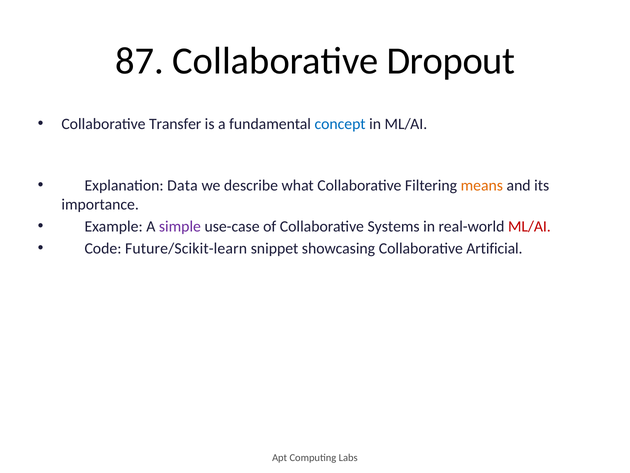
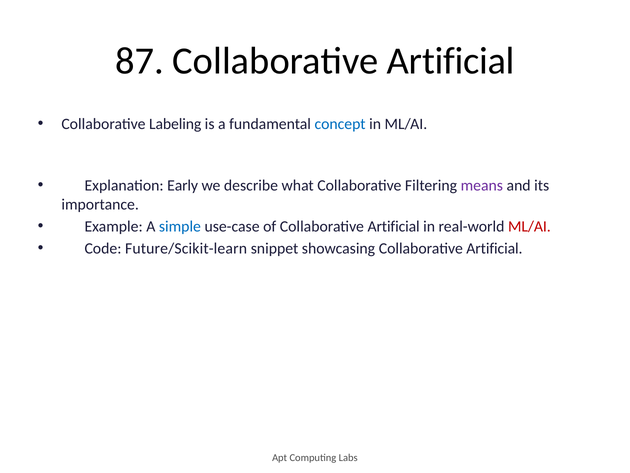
87 Collaborative Dropout: Dropout -> Artificial (451, 61)
Transfer: Transfer -> Labeling (175, 124)
Data: Data -> Early (183, 185)
means colour: orange -> purple (482, 185)
simple colour: purple -> blue (180, 226)
of Collaborative Systems: Systems -> Artificial (394, 226)
